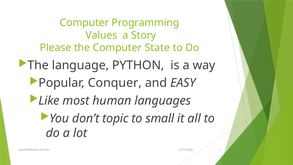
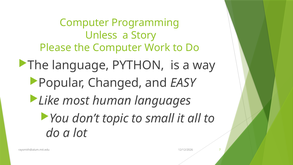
Values: Values -> Unless (101, 35)
State: State -> Work (157, 48)
Conquer: Conquer -> Changed (115, 83)
